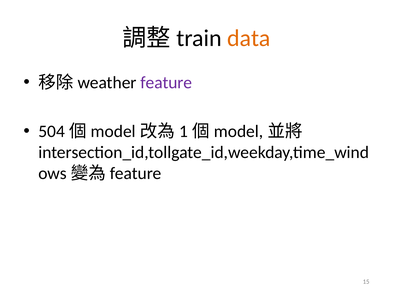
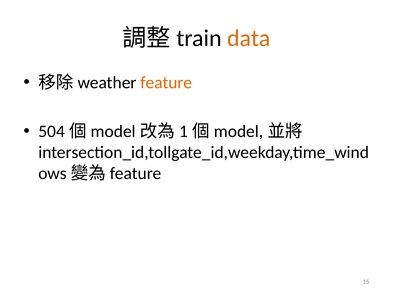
feature colour: purple -> orange (166, 82)
